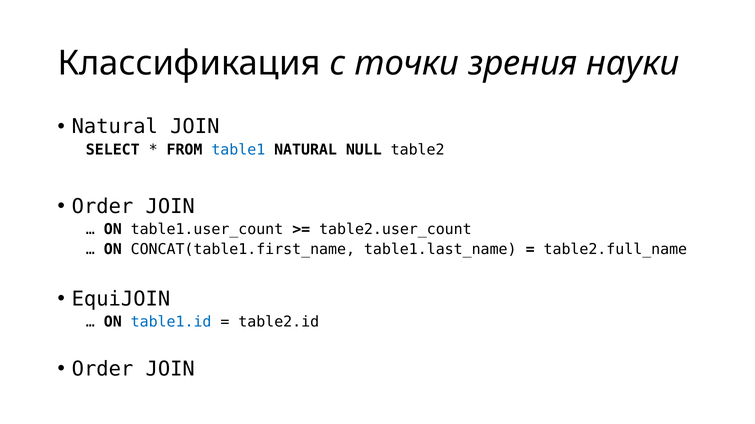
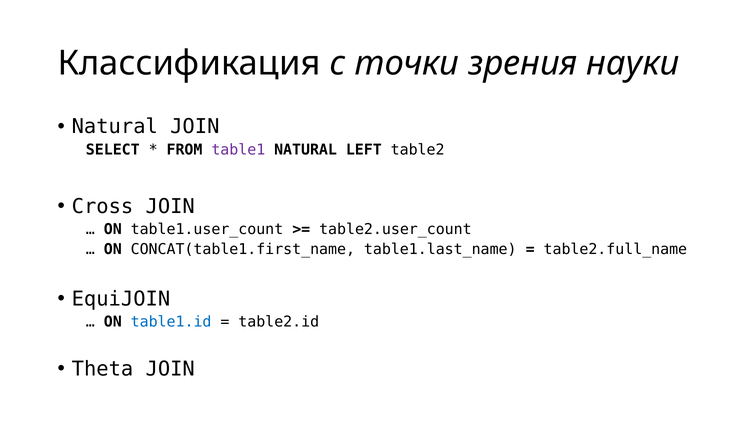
table1 colour: blue -> purple (238, 150)
NULL: NULL -> LEFT (364, 150)
Order: Order -> Cross (102, 207)
Order: Order -> Theta (102, 369)
